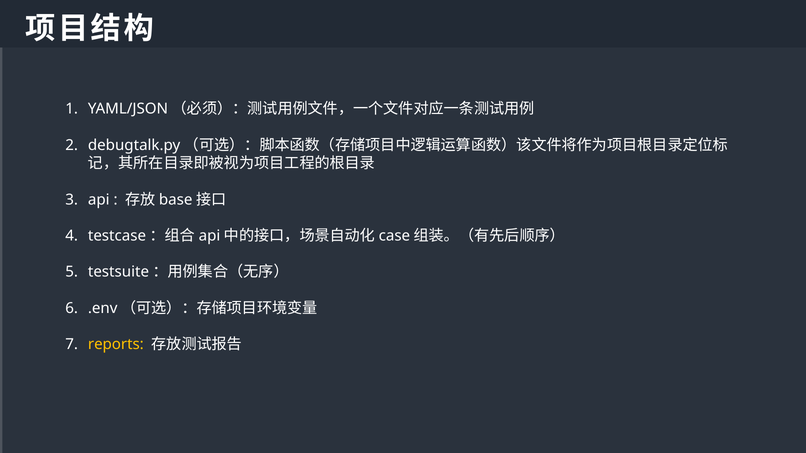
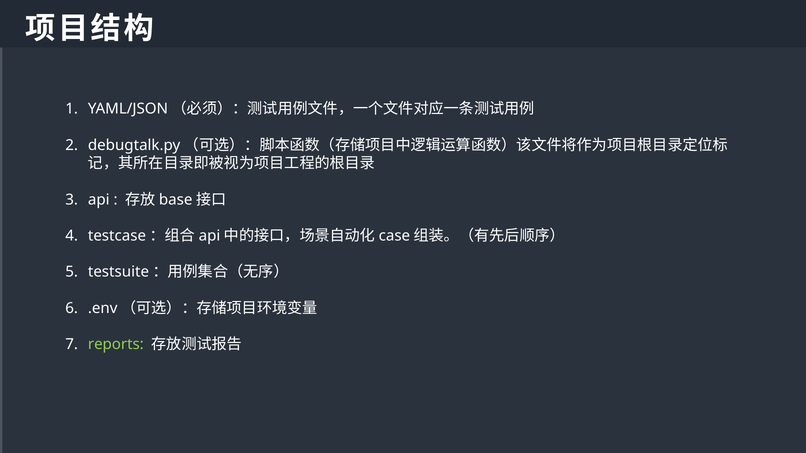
reports colour: yellow -> light green (116, 345)
